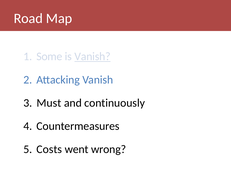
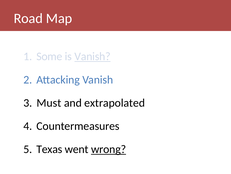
continuously: continuously -> extrapolated (115, 102)
Costs: Costs -> Texas (49, 149)
wrong underline: none -> present (109, 149)
